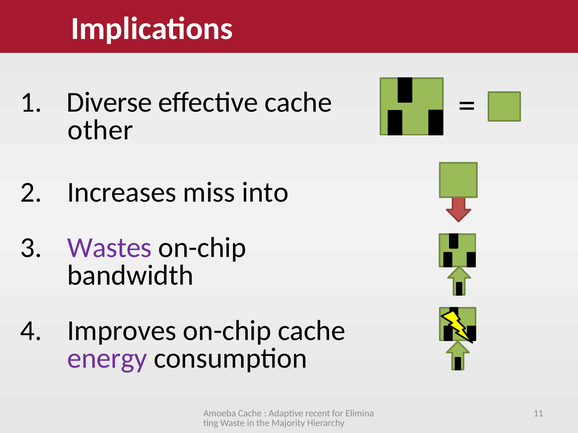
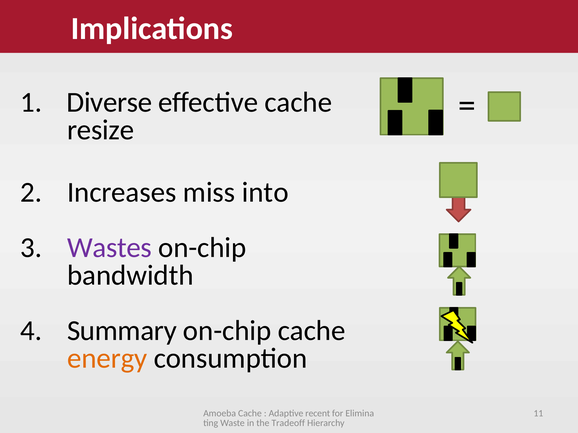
other: other -> resize (101, 130)
Improves: Improves -> Summary (122, 331)
energy colour: purple -> orange (107, 359)
Majority: Majority -> Tradeoff (288, 424)
